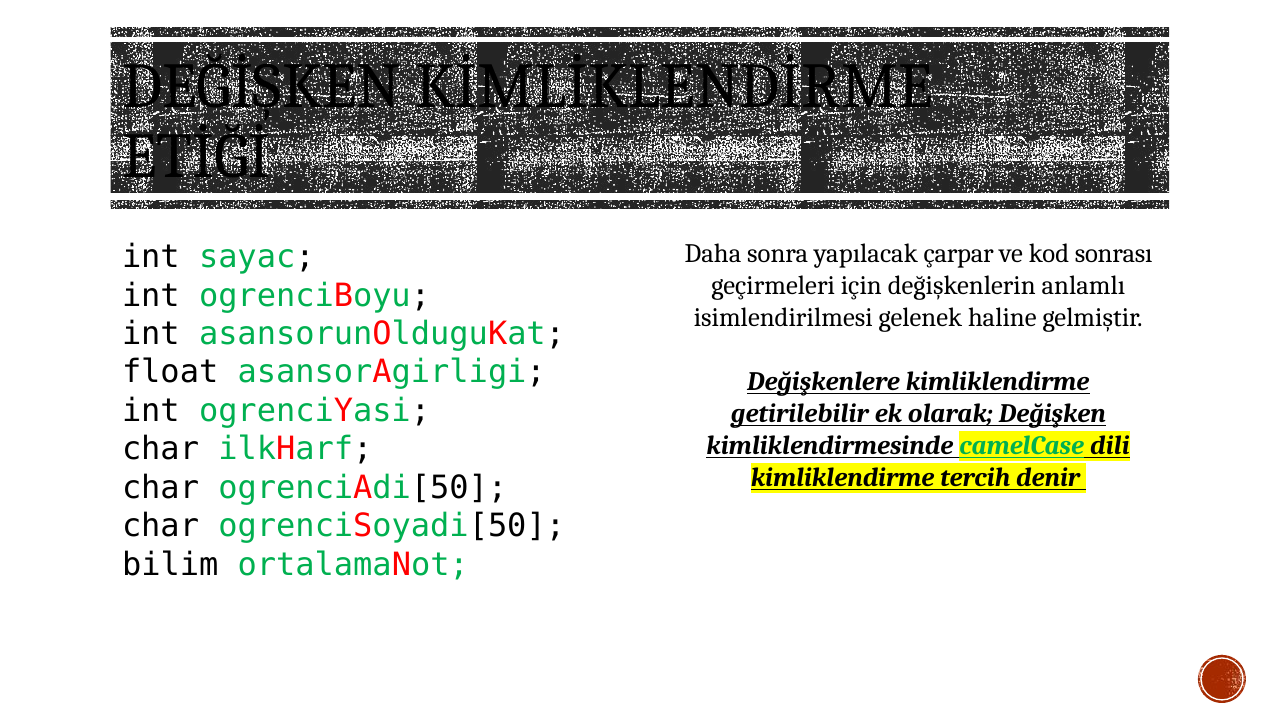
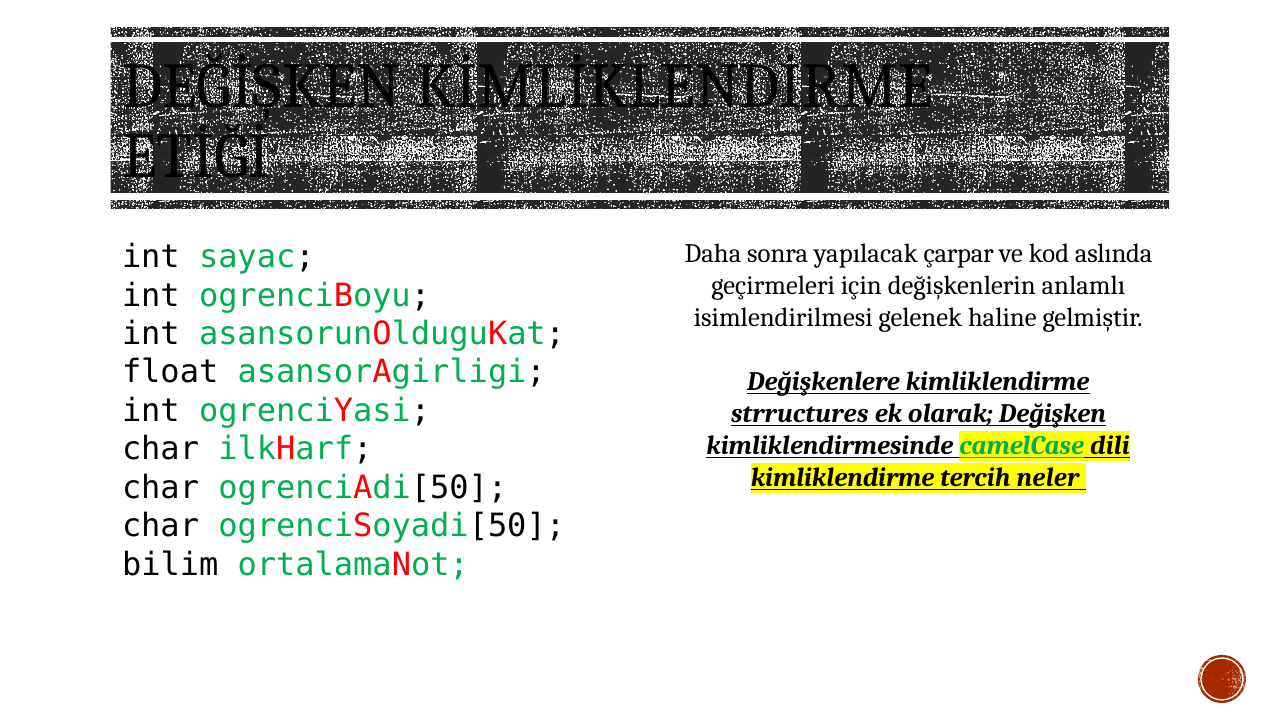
sonrası: sonrası -> aslında (1114, 253)
getirilebilir: getirilebilir -> strructures (800, 413)
denir: denir -> neler (1048, 478)
